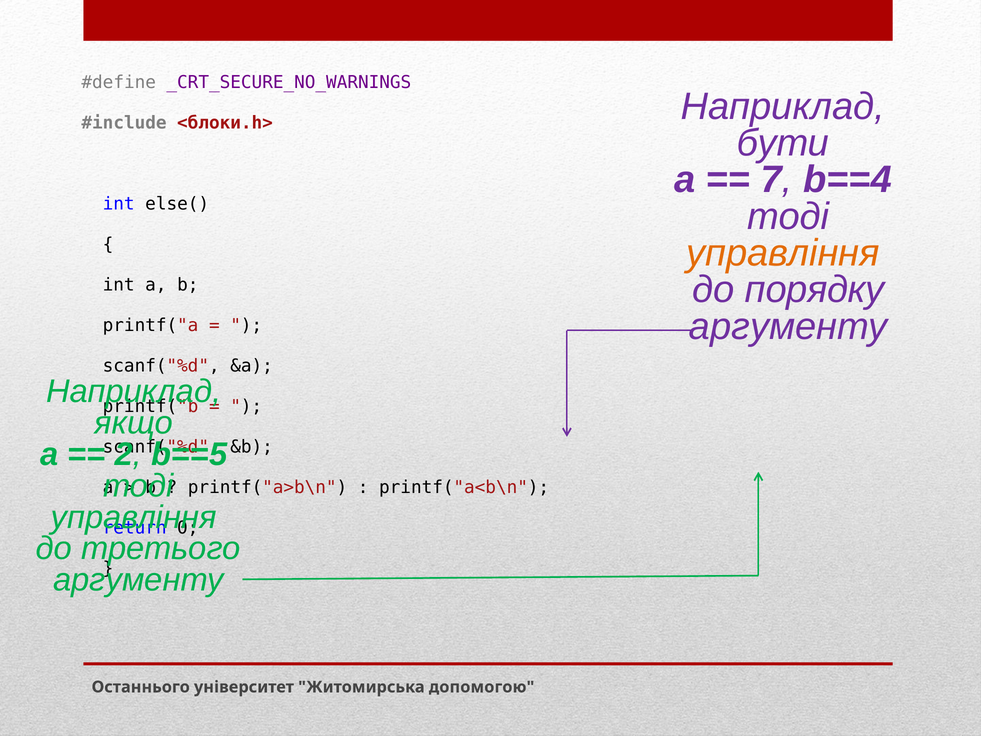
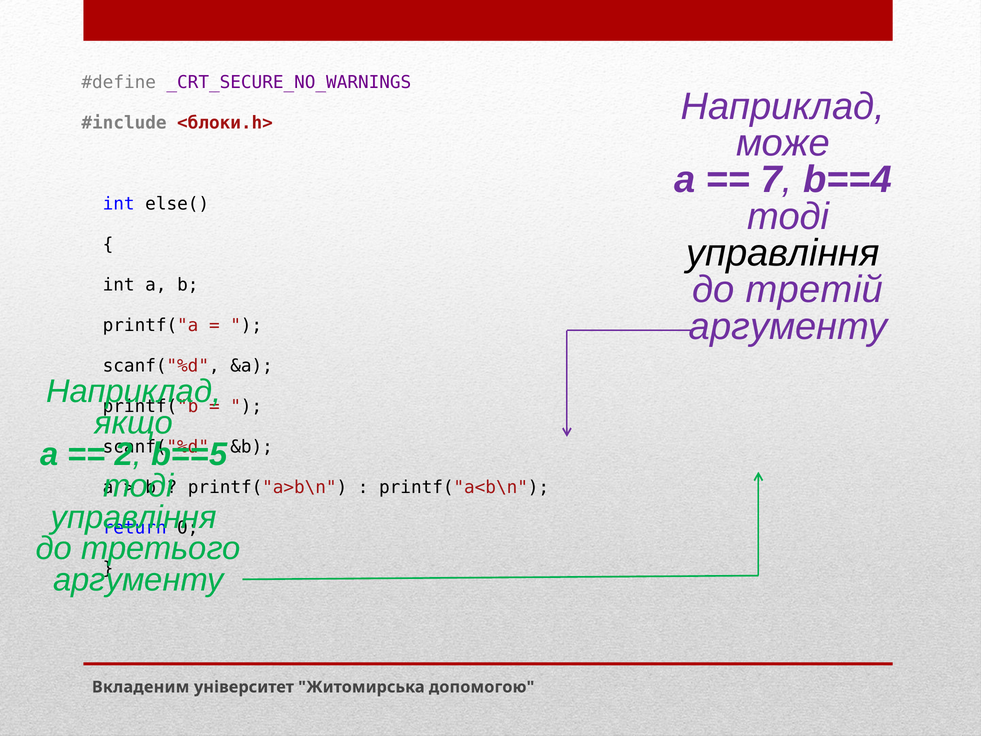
бути: бути -> може (783, 143)
управління colour: orange -> black (783, 253)
порядку: порядку -> третій (814, 290)
Останнього: Останнього -> Вкладеним (141, 687)
